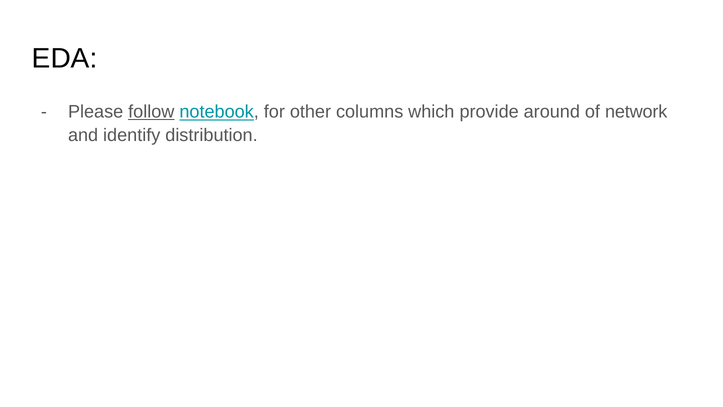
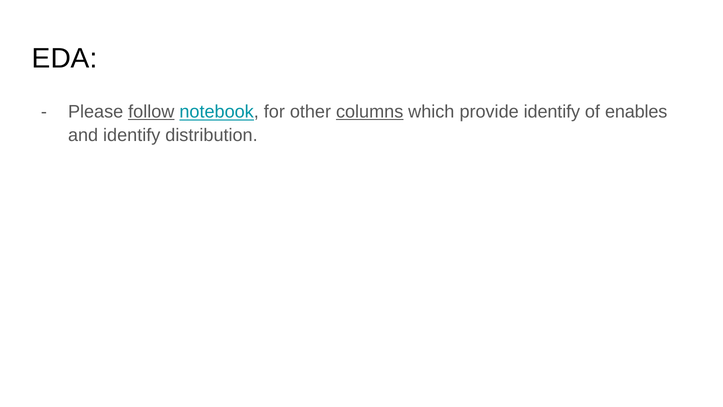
columns underline: none -> present (370, 112)
provide around: around -> identify (552, 112)
network: network -> enables (636, 112)
